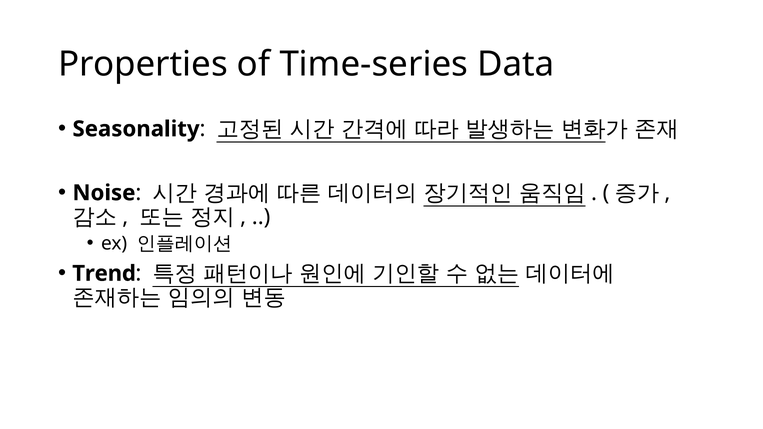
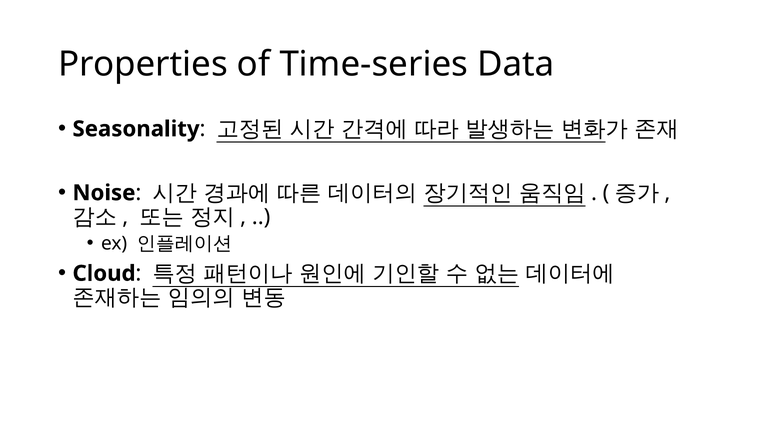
Trend: Trend -> Cloud (104, 274)
